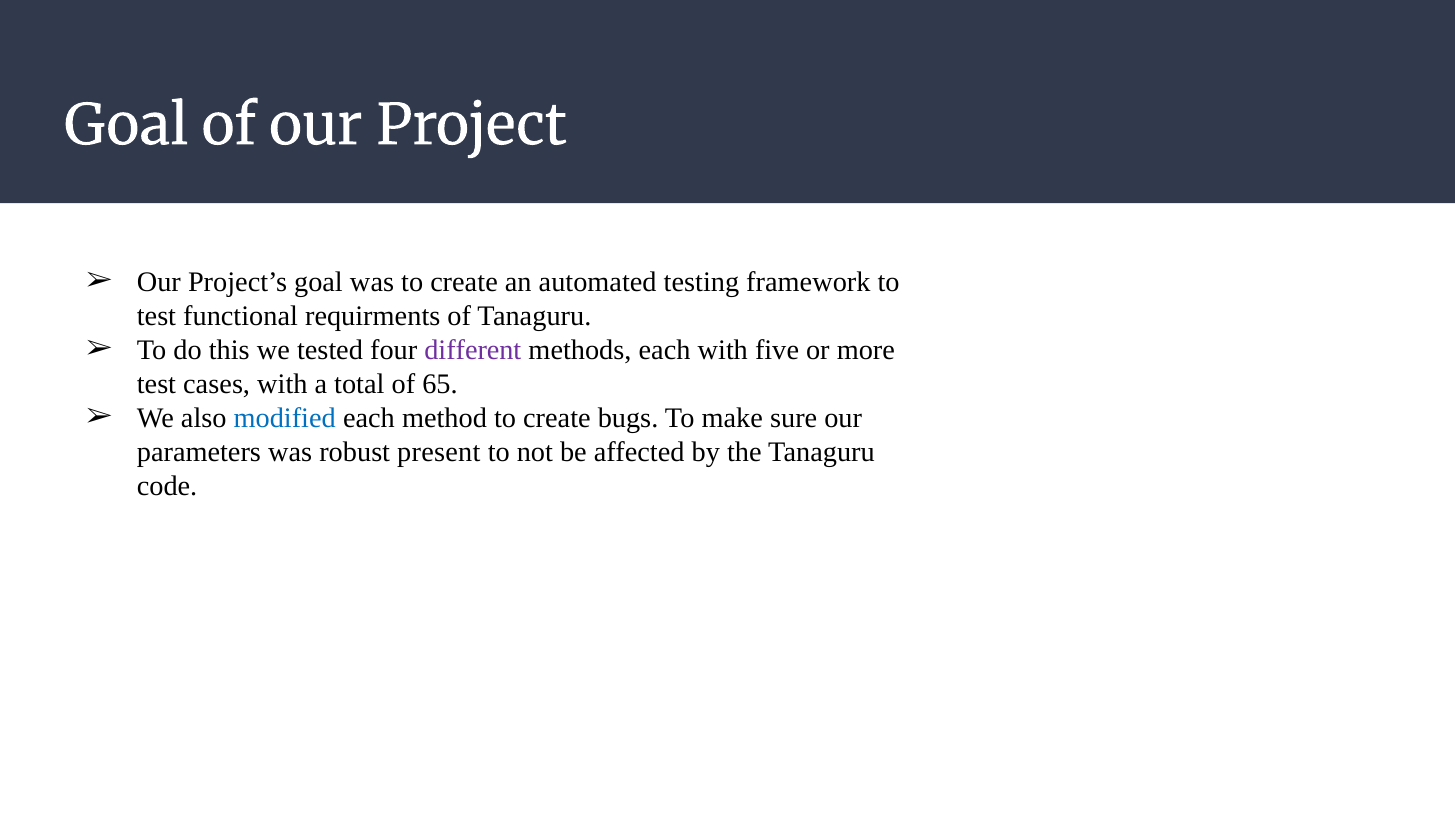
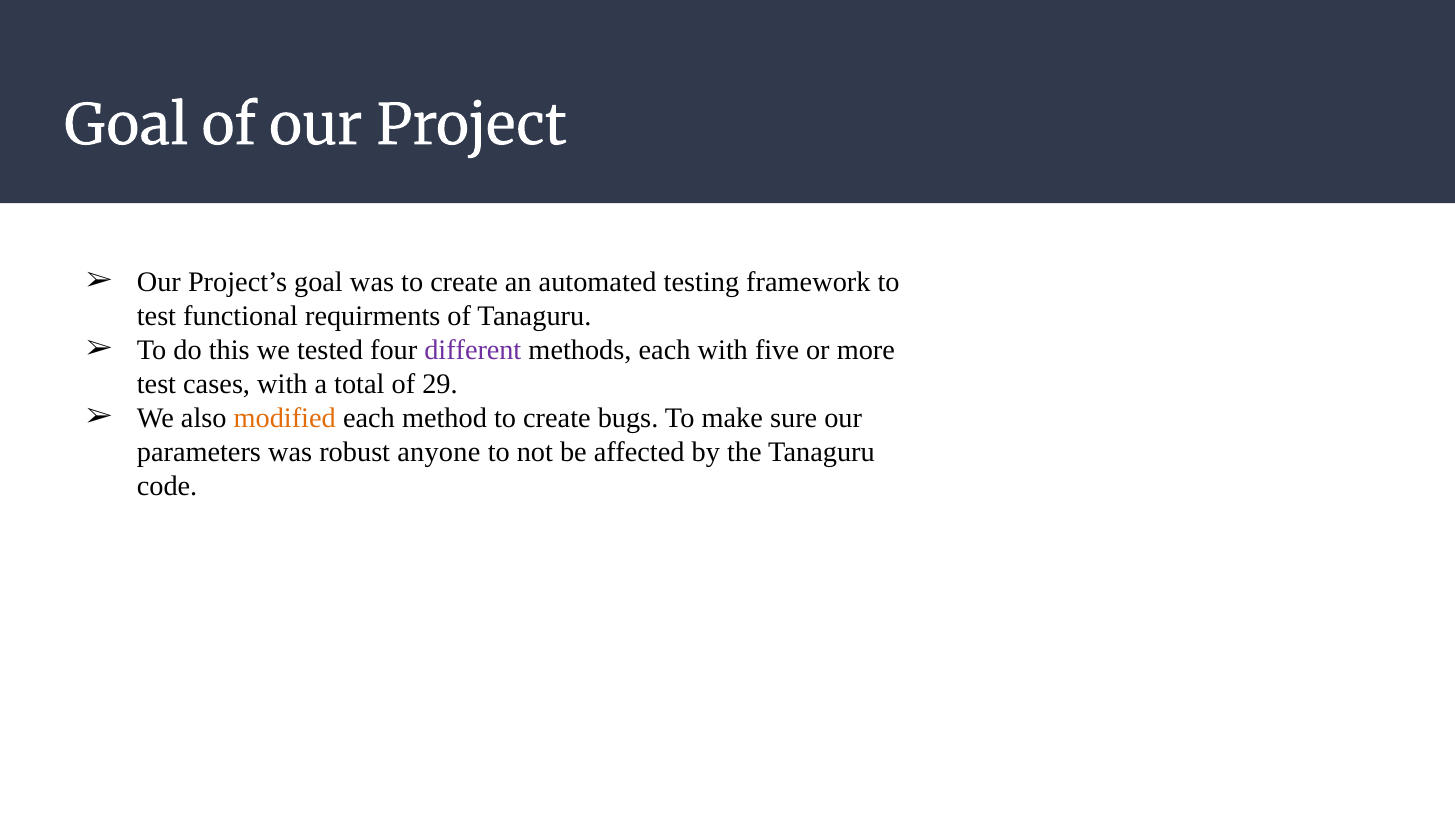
65: 65 -> 29 (440, 384)
modified colour: blue -> orange (285, 418)
present: present -> anyone (439, 452)
